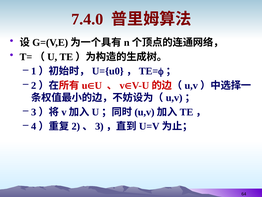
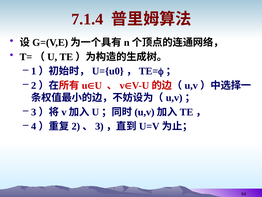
7.4.0: 7.4.0 -> 7.1.4 (87, 19)
